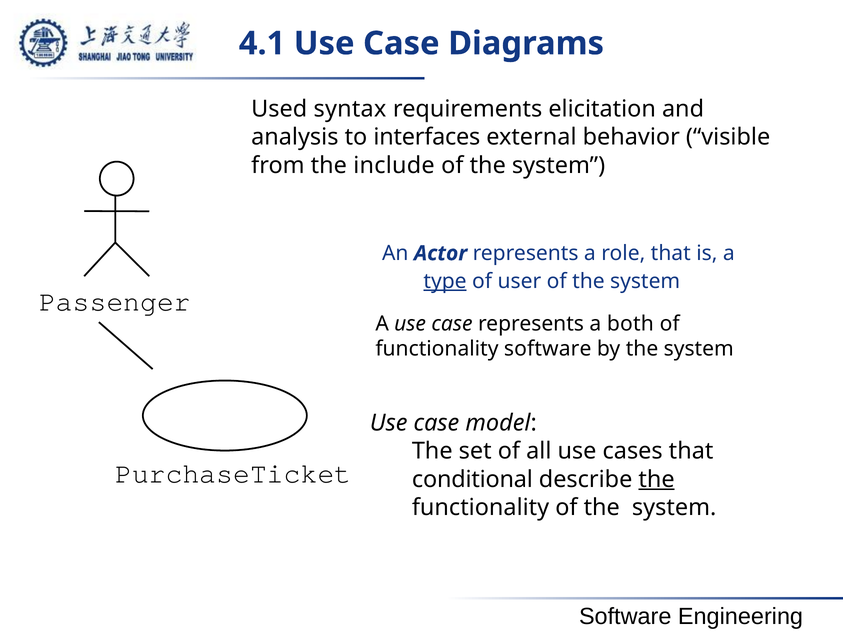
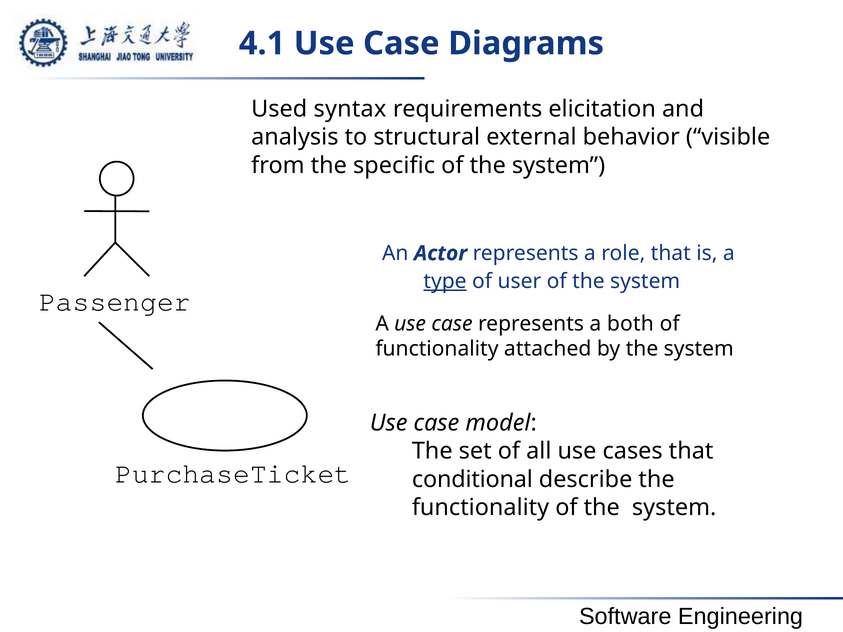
interfaces: interfaces -> structural (427, 137)
include: include -> specific (394, 165)
functionality software: software -> attached (548, 349)
the underline: present -> none (657, 480)
